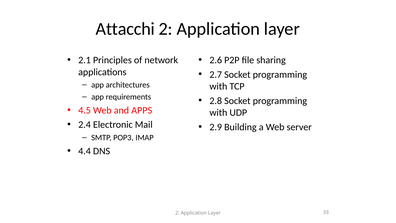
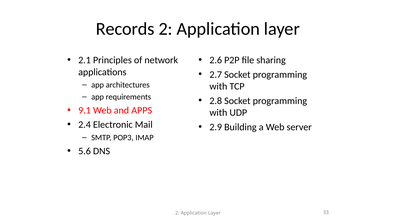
Attacchi: Attacchi -> Records (125, 29)
4.5: 4.5 -> 9.1 (85, 110)
4.4: 4.4 -> 5.6 (85, 151)
